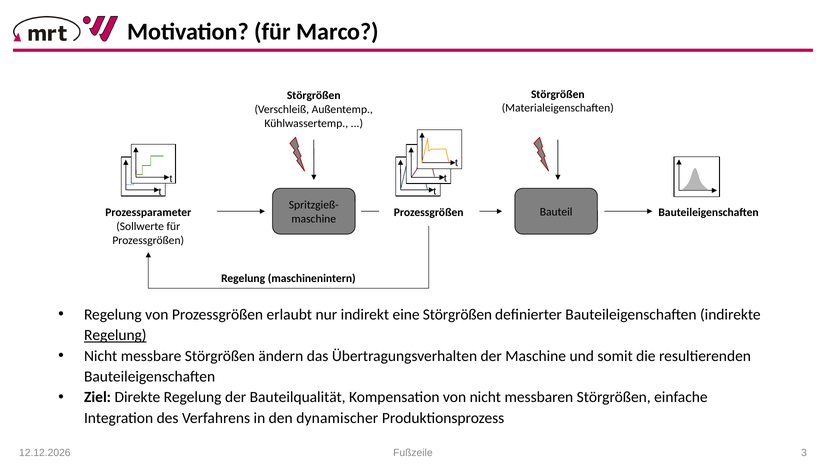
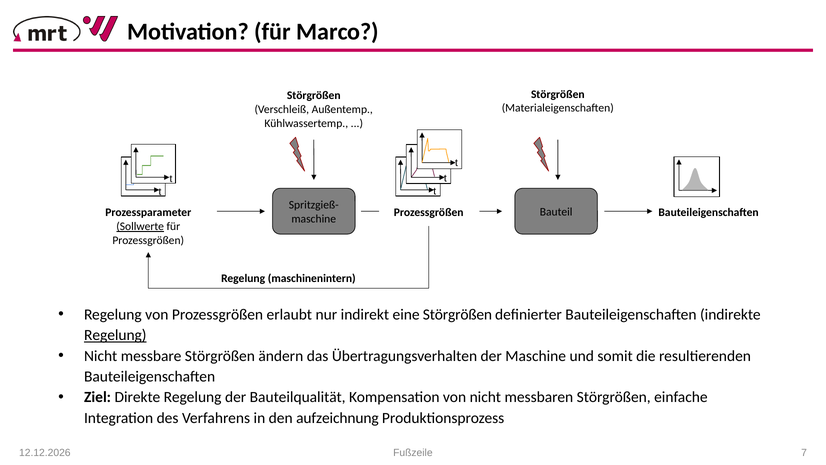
Sollwerte underline: none -> present (140, 226)
dynamischer: dynamischer -> aufzeichnung (337, 418)
3: 3 -> 7 (804, 453)
